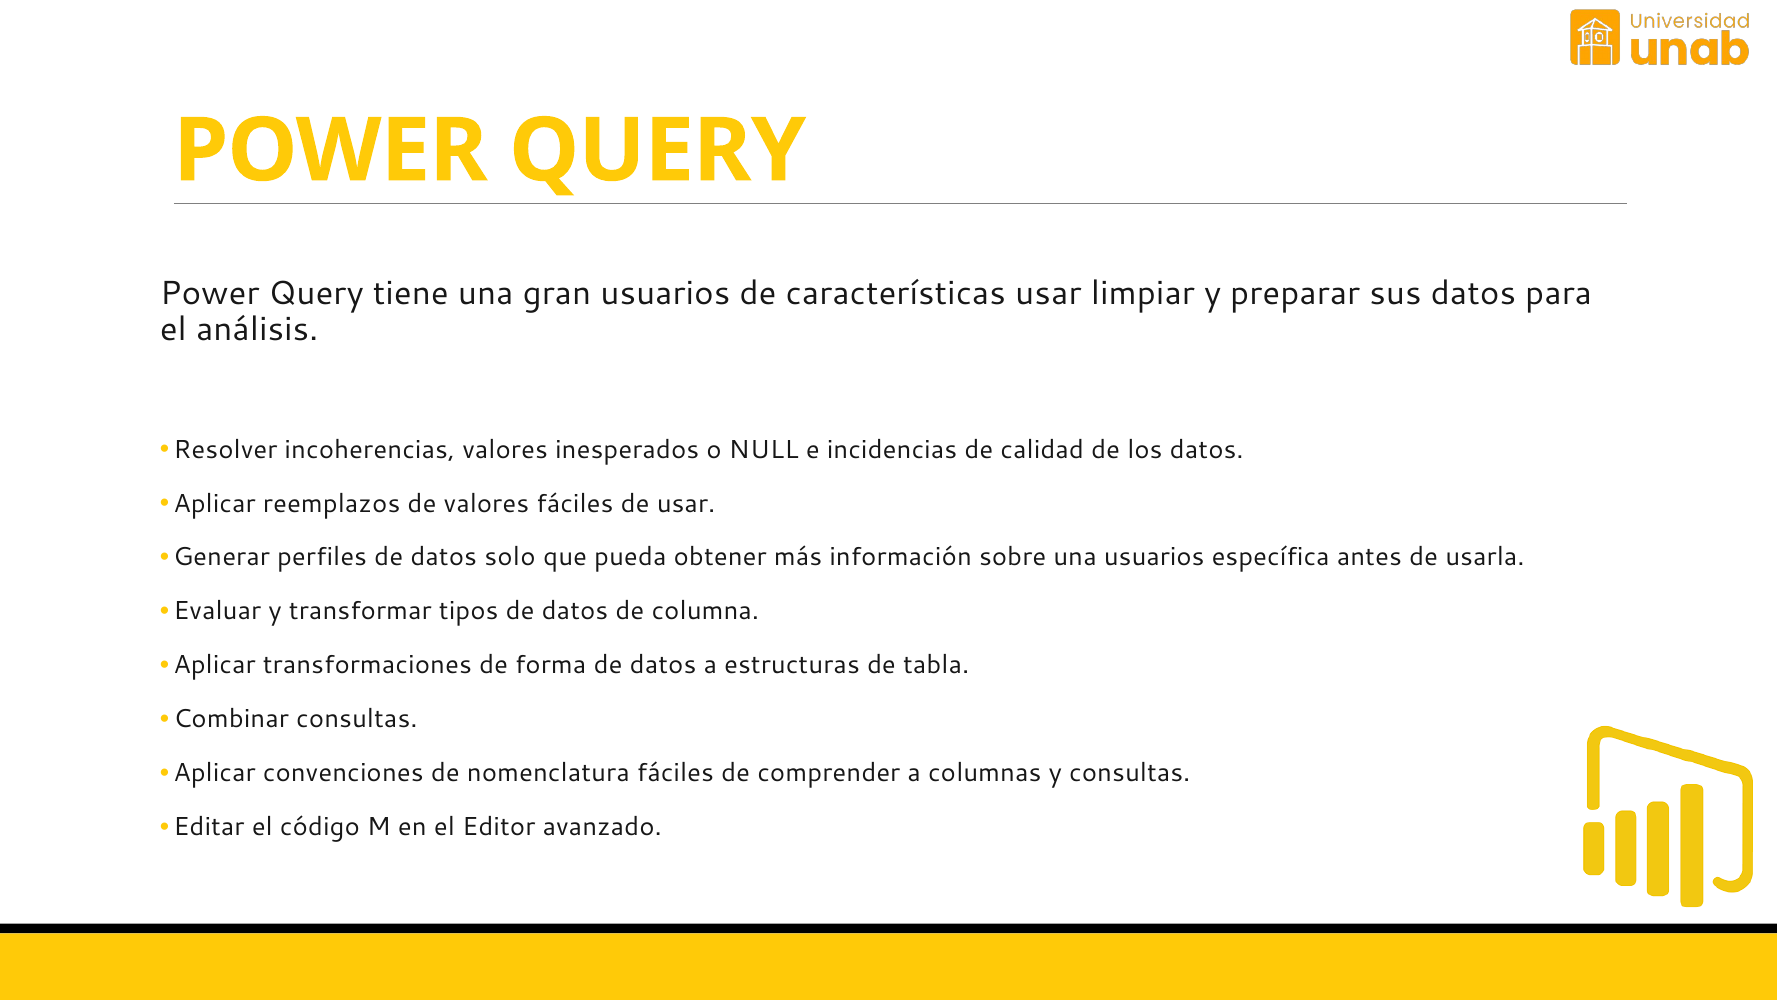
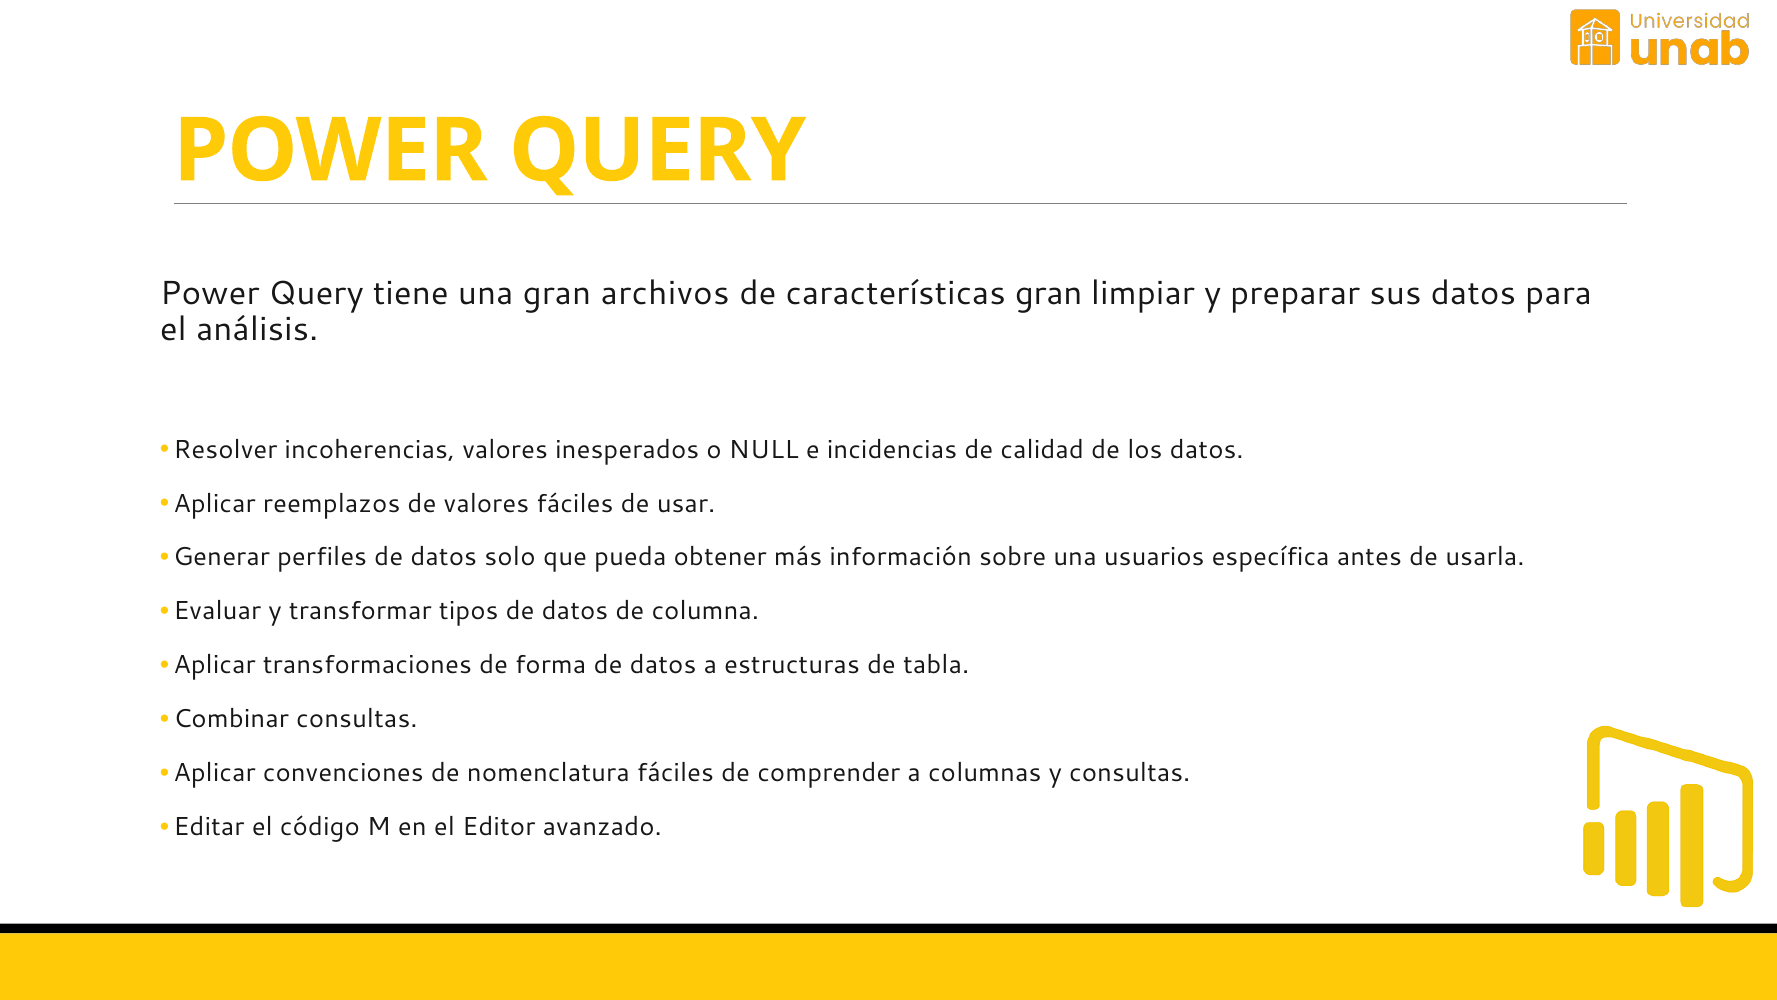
gran usuarios: usuarios -> archivos (665, 293)
características usar: usar -> gran (1049, 293)
